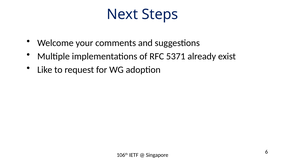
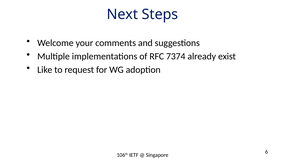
5371: 5371 -> 7374 (176, 56)
